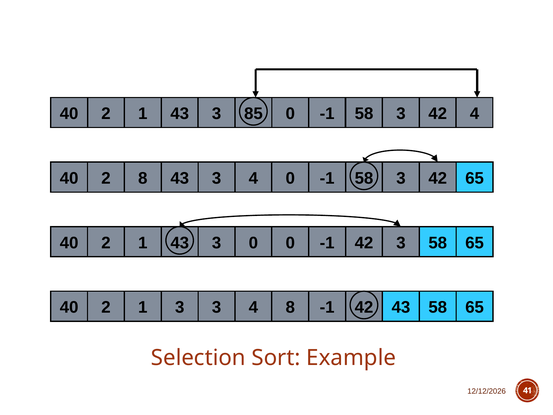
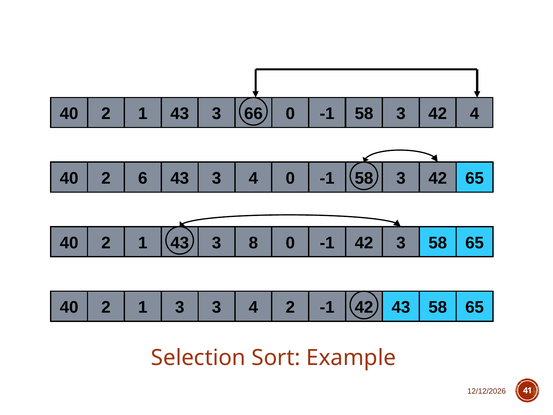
85: 85 -> 66 (253, 114)
2 8: 8 -> 6 (143, 178)
3 0: 0 -> 8 (253, 243)
4 8: 8 -> 2 (290, 307)
